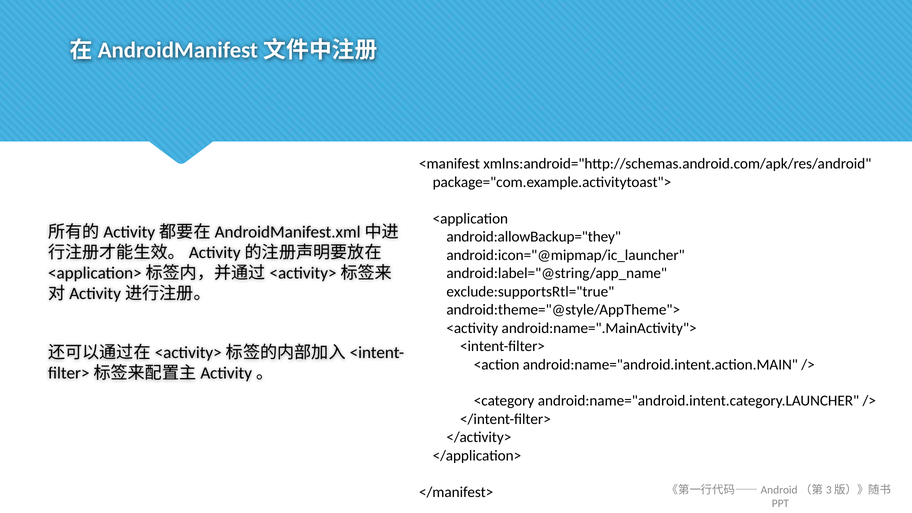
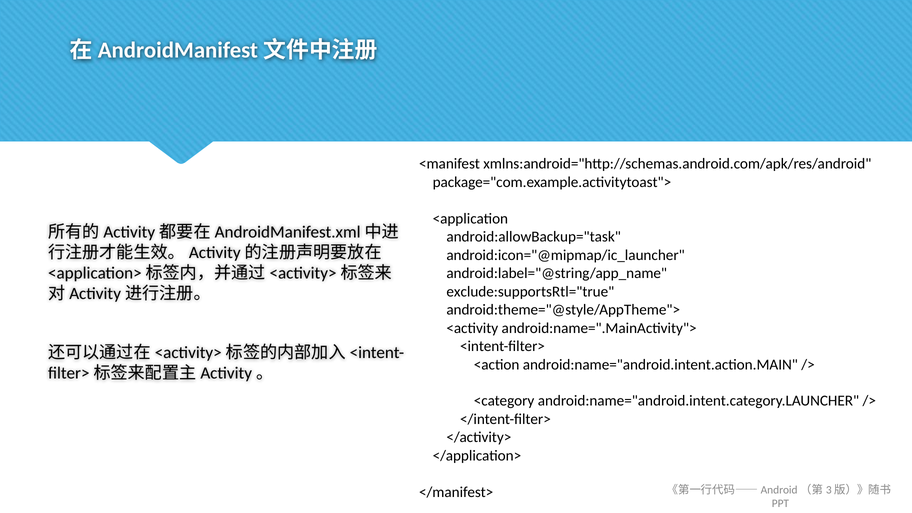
android:allowBackup="they: android:allowBackup="they -> android:allowBackup="task (534, 237)
